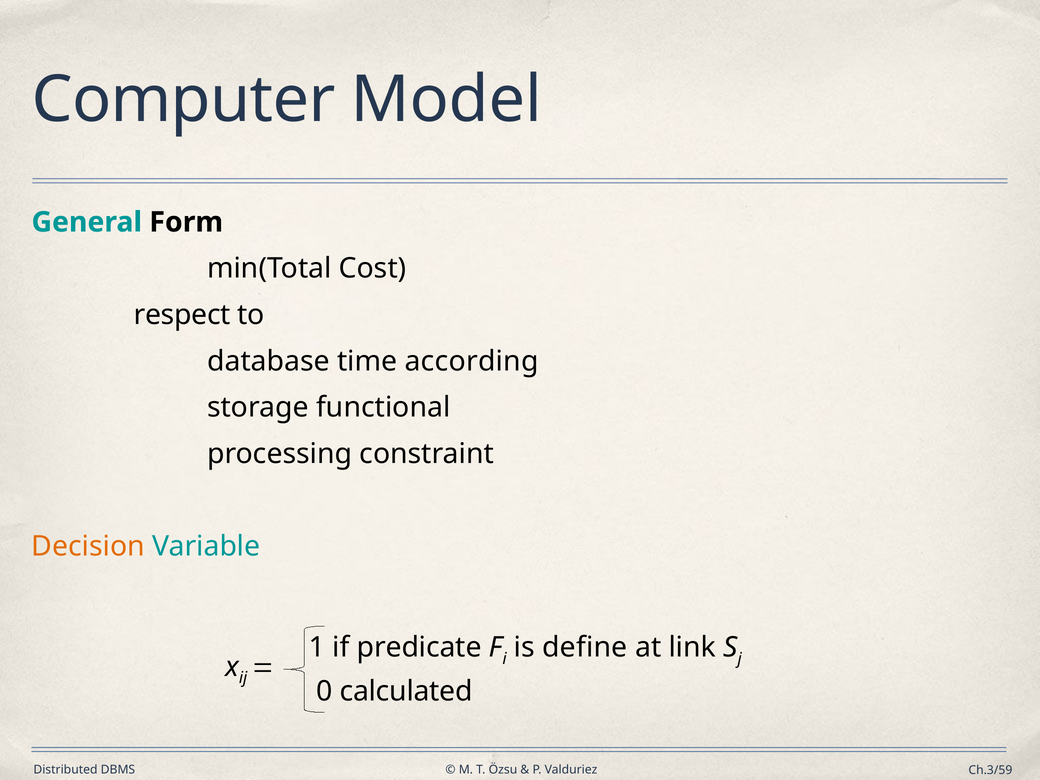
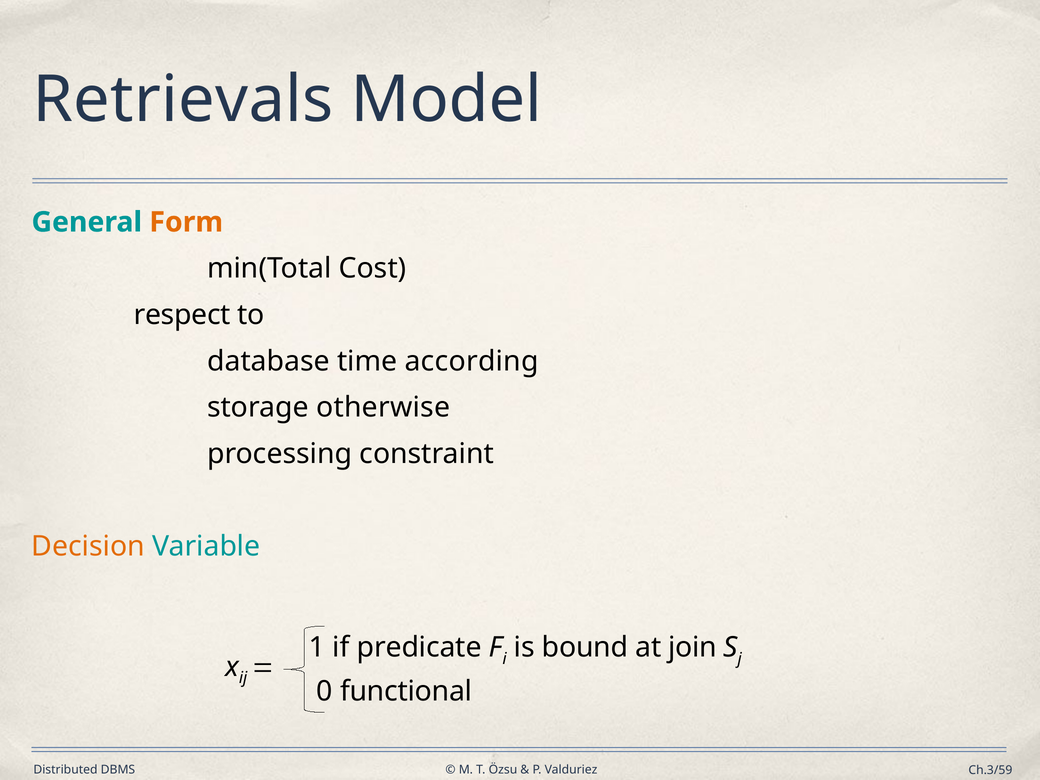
Computer: Computer -> Retrievals (183, 100)
Form colour: black -> orange (186, 222)
functional: functional -> otherwise (383, 407)
define: define -> bound (585, 648)
link: link -> join (692, 648)
calculated: calculated -> functional (406, 691)
